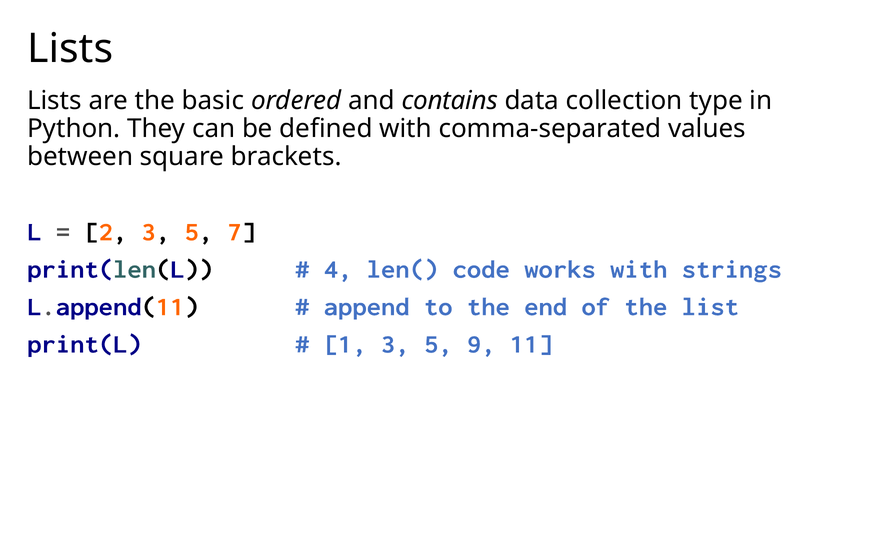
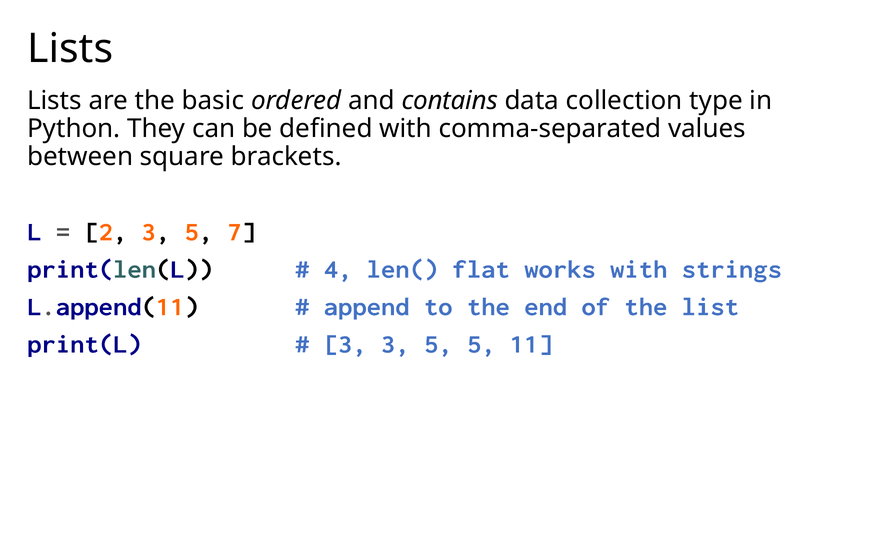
code: code -> flat (481, 269)
1: 1 -> 3 (345, 344)
5 9: 9 -> 5 (481, 344)
